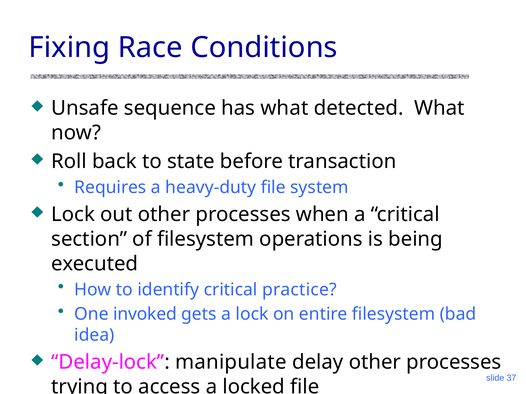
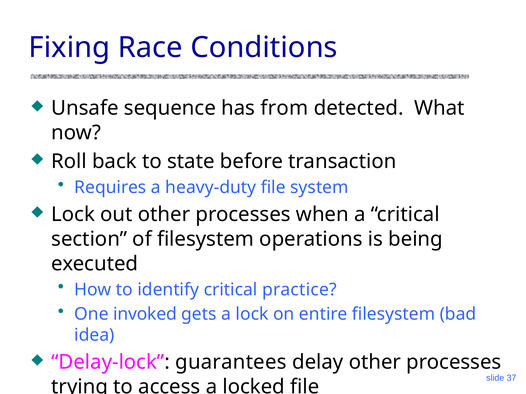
has what: what -> from (284, 108)
manipulate: manipulate -> guarantees (231, 363)
